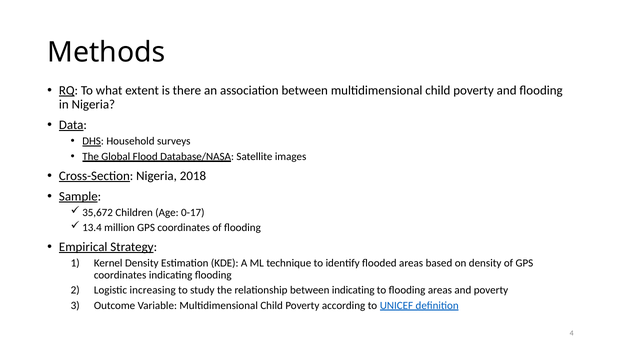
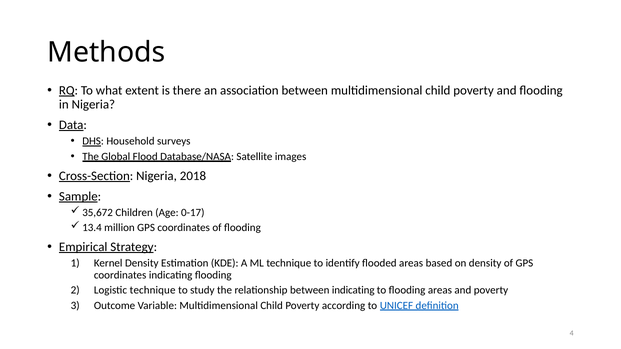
Logistic increasing: increasing -> technique (153, 290)
